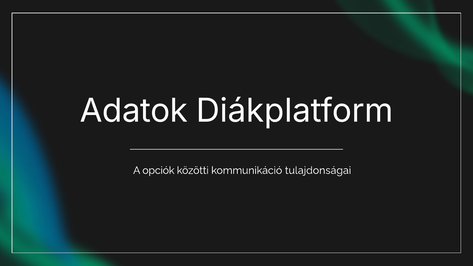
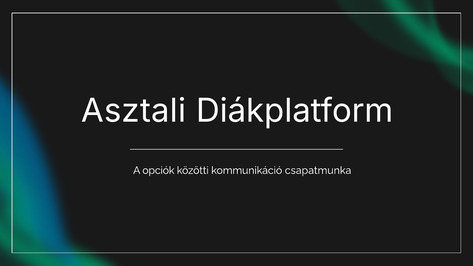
Adatok: Adatok -> Asztali (134, 111)
tulajdonságai: tulajdonságai -> csapatmunka (318, 170)
